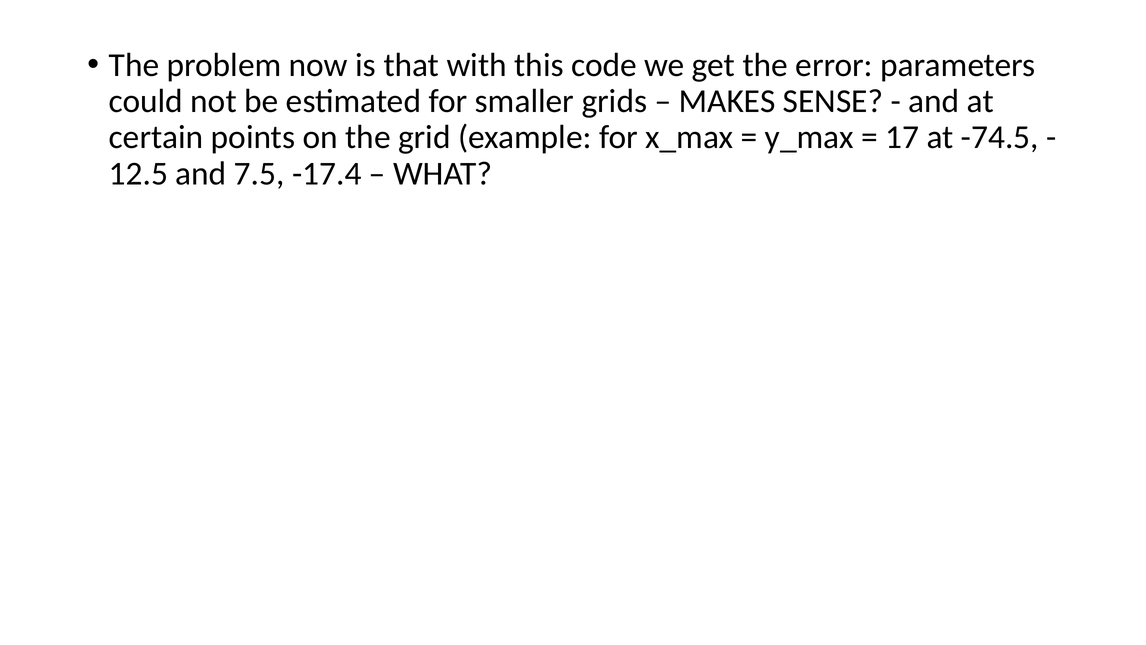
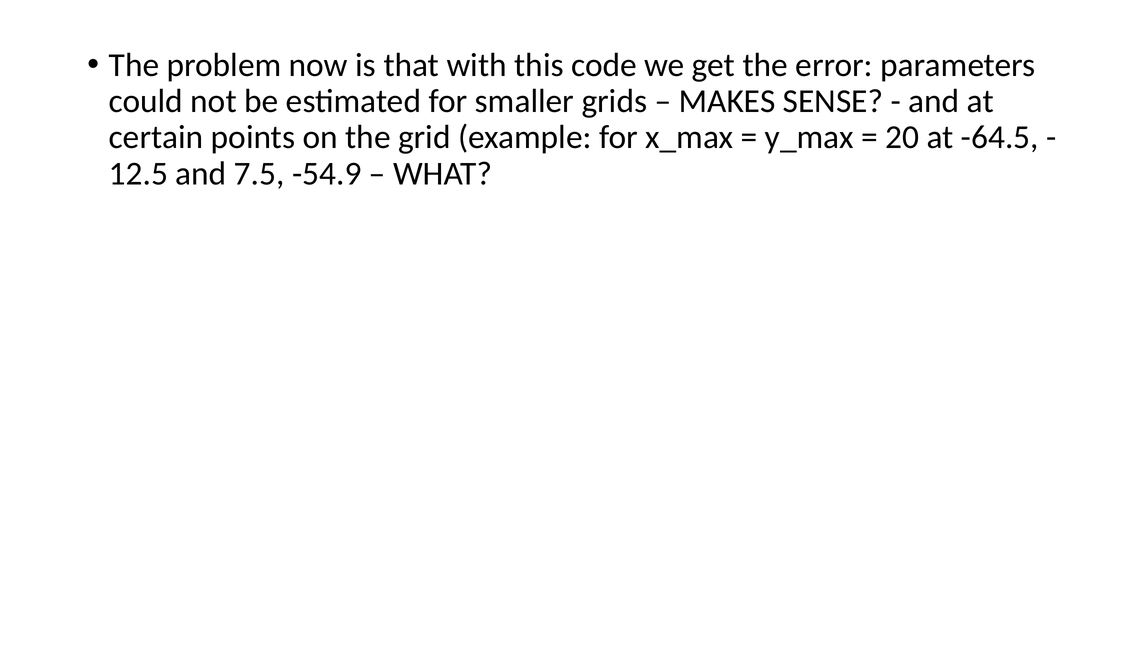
17: 17 -> 20 (902, 137)
-74.5: -74.5 -> -64.5 (1000, 137)
-17.4: -17.4 -> -54.9 (327, 173)
